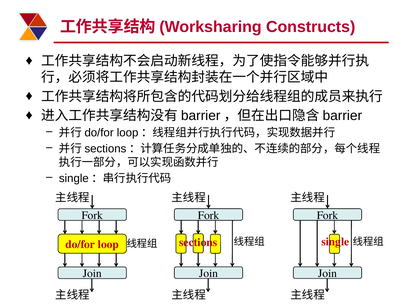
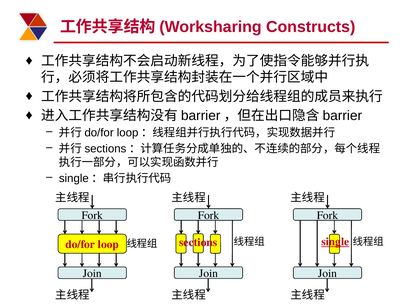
single underline: none -> present (335, 241)
